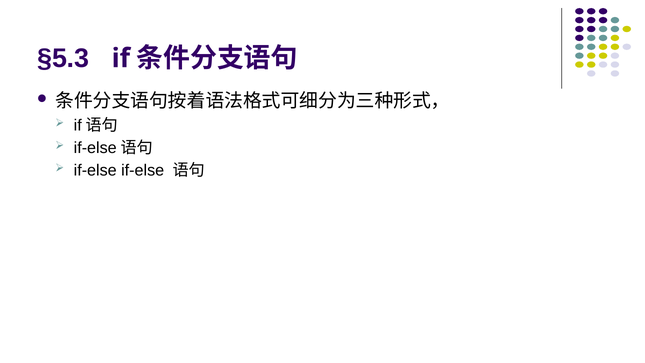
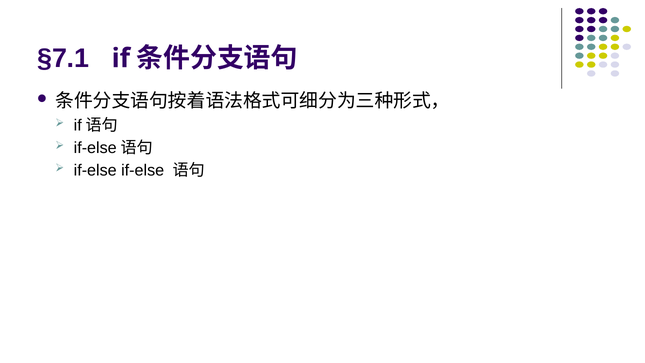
§5.3: §5.3 -> §7.1 (63, 58)
